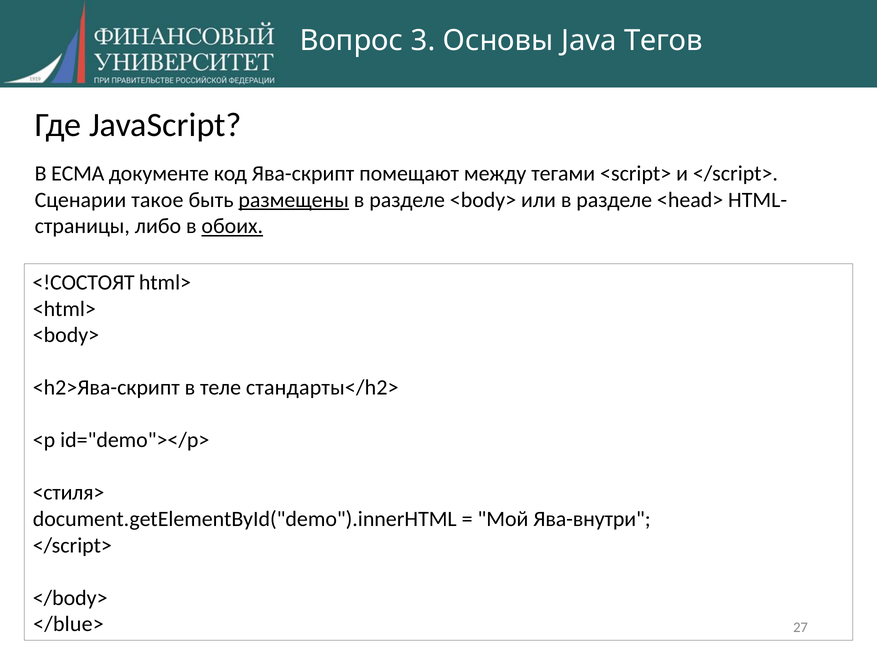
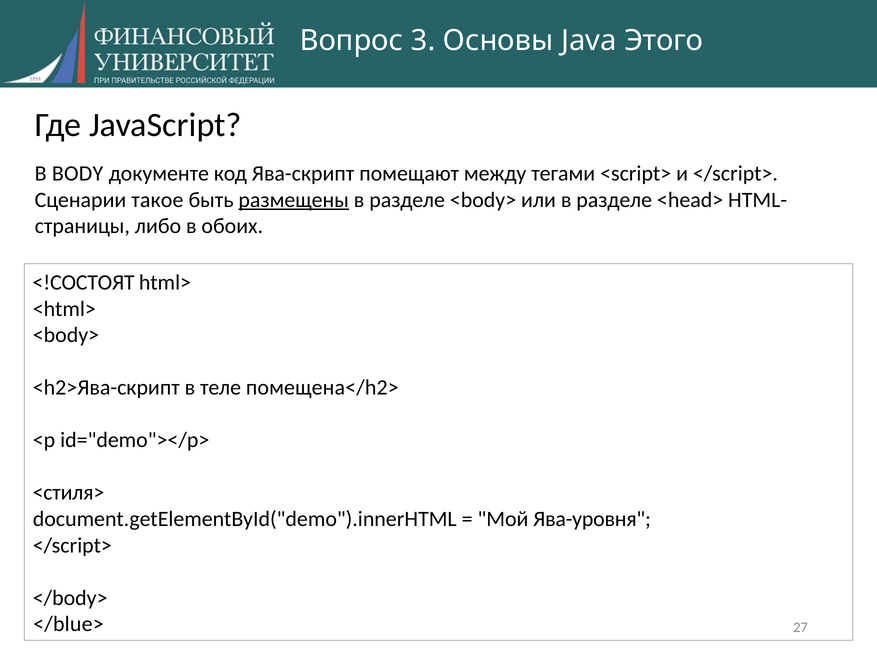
Тегов: Тегов -> Этого (664, 41)
ECMA: ECMA -> BODY (78, 174)
обоих underline: present -> none (232, 226)
стандарты</h2>: стандарты</h2> -> помещена</h2> (322, 388)
Ява-внутри: Ява-внутри -> Ява-уровня (592, 520)
